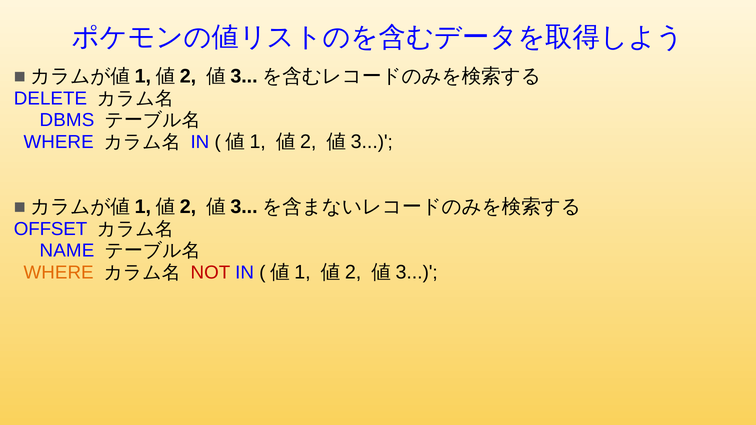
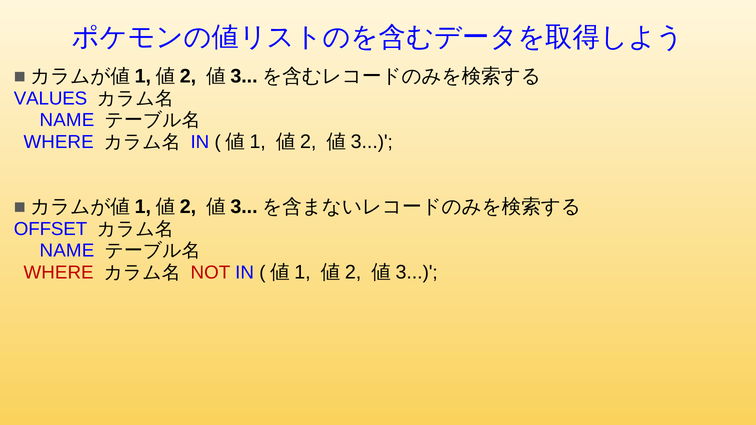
DELETE: DELETE -> VALUES (51, 98)
DBMS: DBMS -> NAME (67, 120)
WHERE colour: orange -> red (59, 273)
